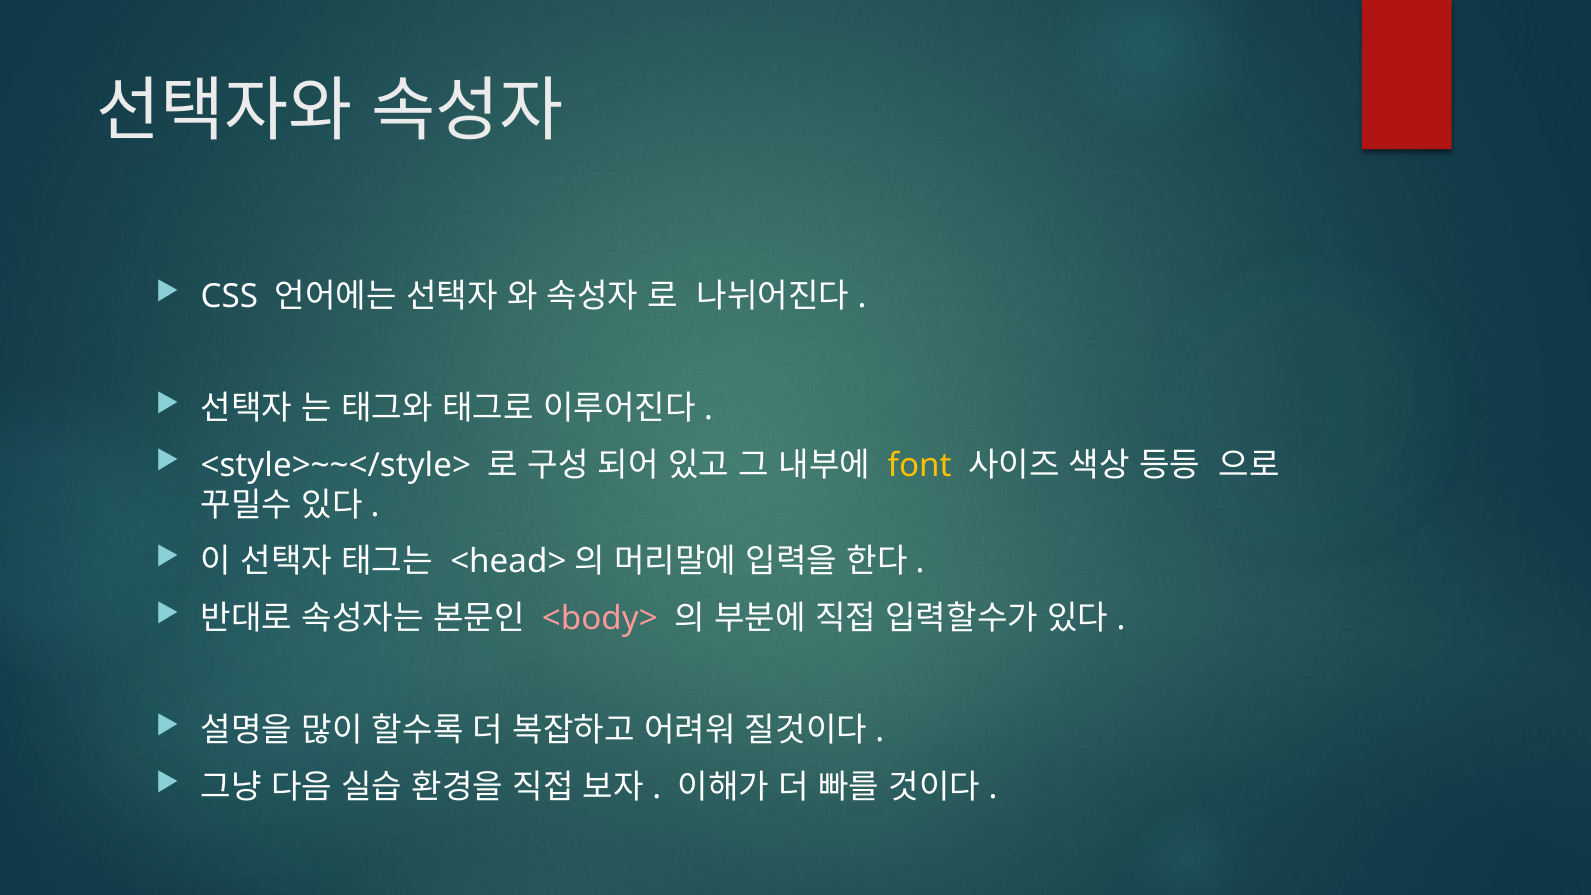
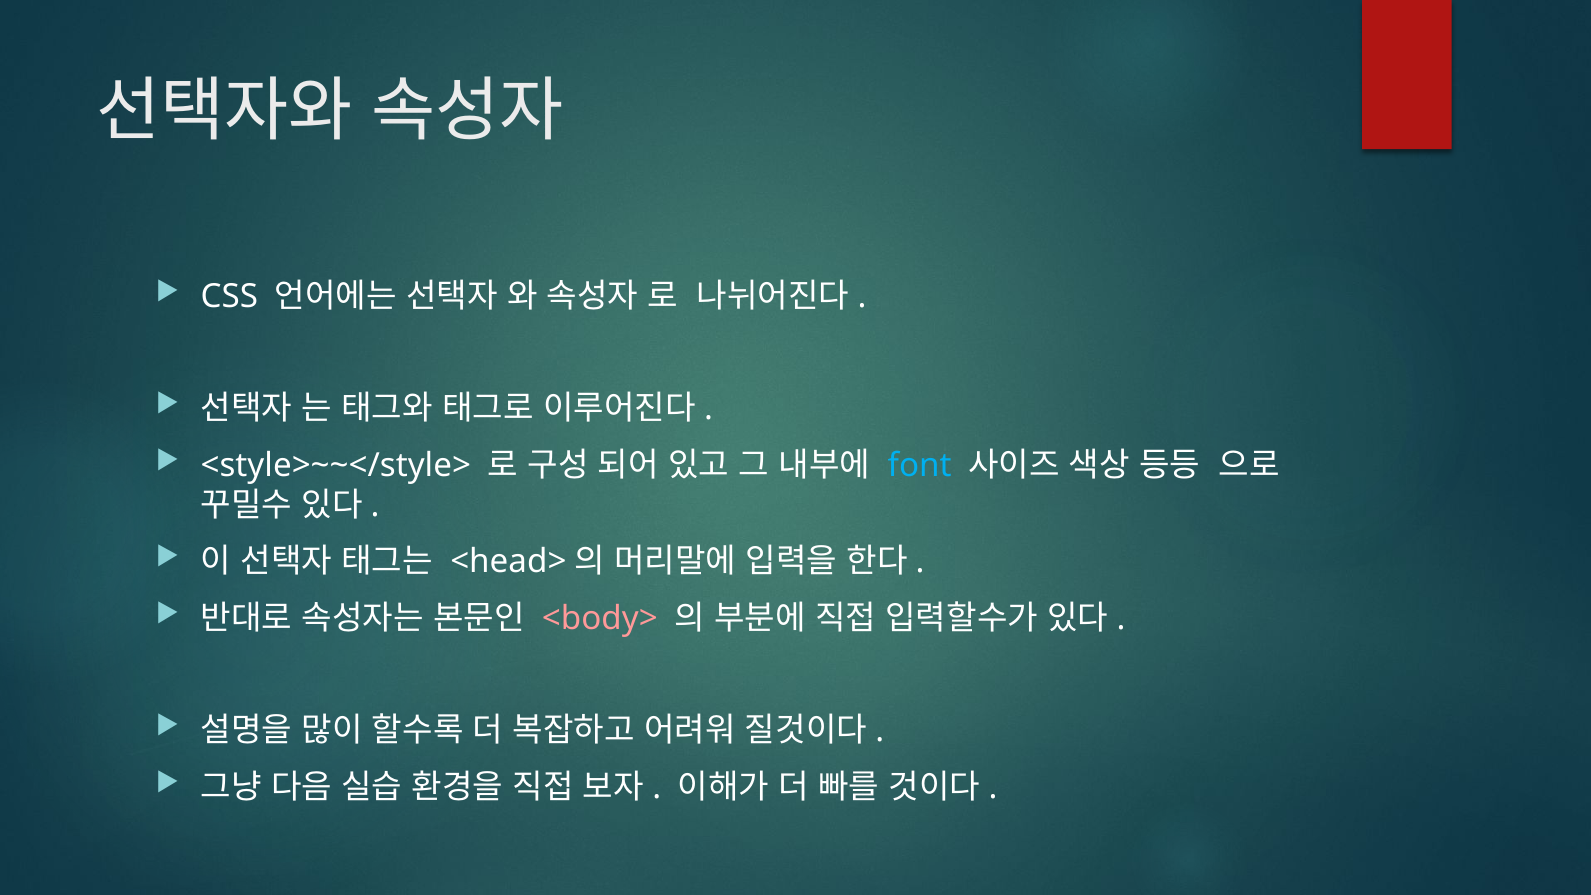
font colour: yellow -> light blue (920, 465)
